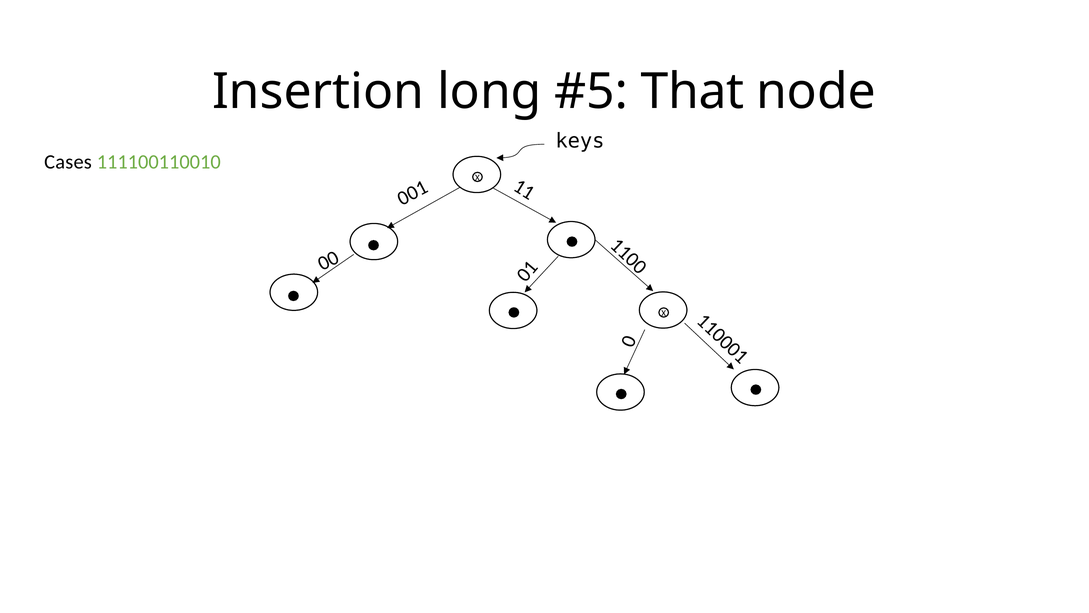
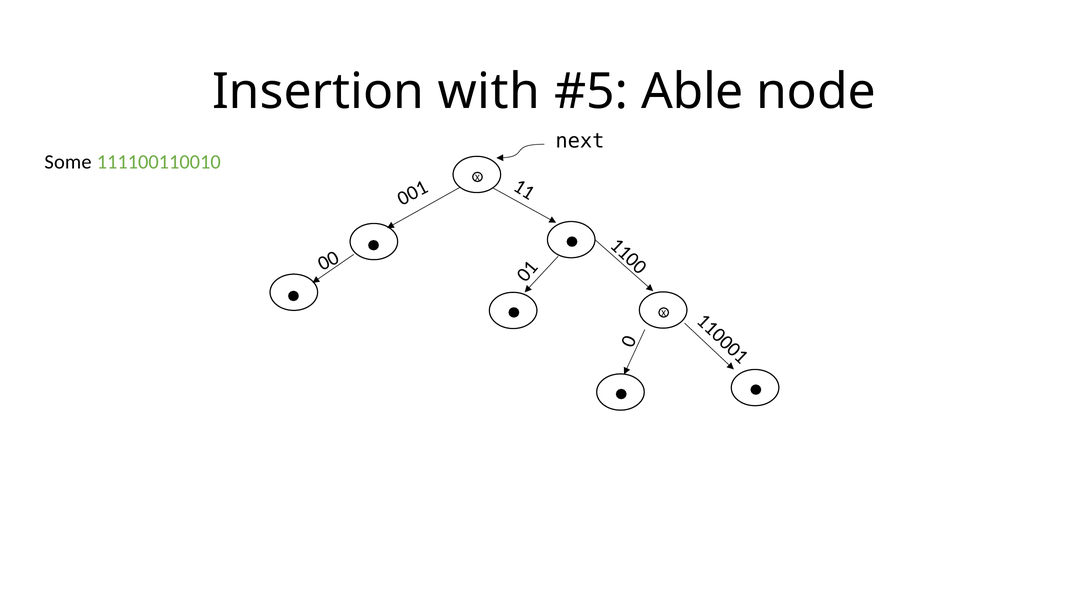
long: long -> with (489, 91)
That: That -> Able (692, 91)
keys: keys -> next (580, 141)
Cases: Cases -> Some (68, 162)
